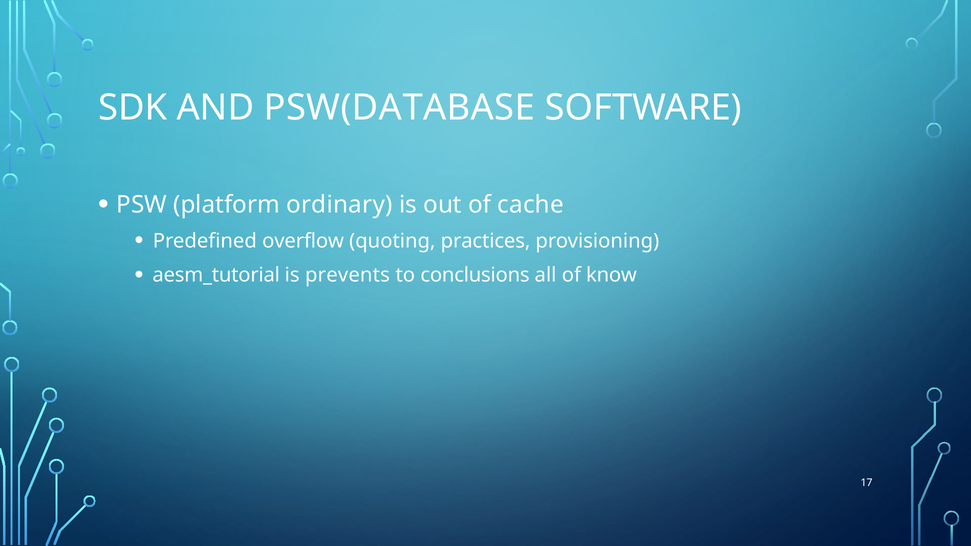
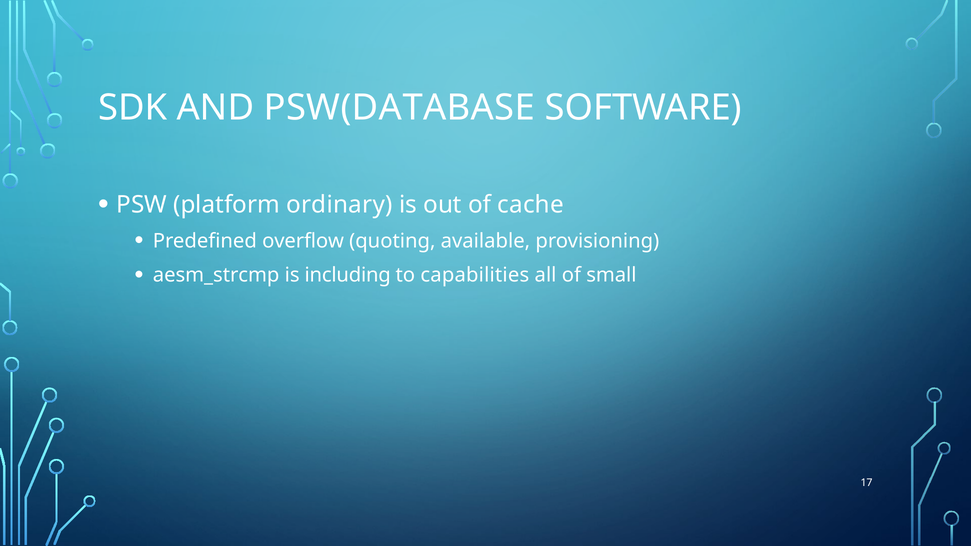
practices: practices -> available (485, 241)
aesm_tutorial: aesm_tutorial -> aesm_strcmp (216, 275)
prevents: prevents -> including (348, 275)
conclusions: conclusions -> capabilities (475, 275)
know: know -> small (611, 275)
